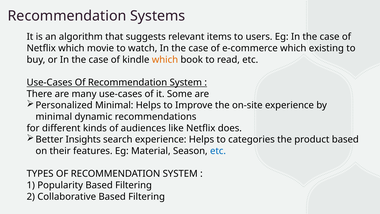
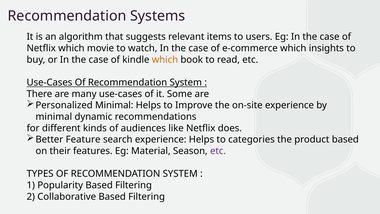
existing: existing -> insights (326, 48)
Insights: Insights -> Feature (83, 139)
etc colour: blue -> purple (218, 151)
